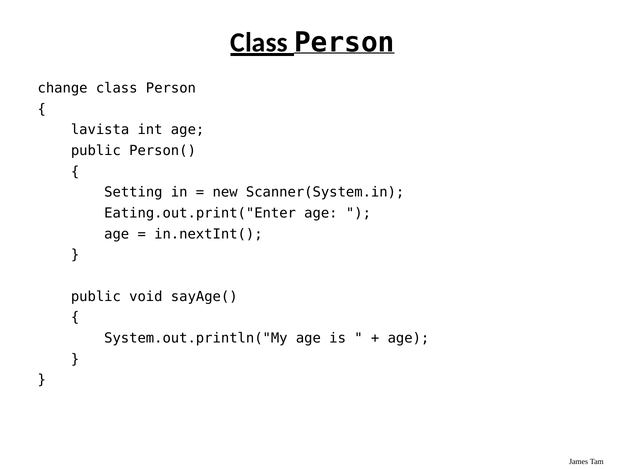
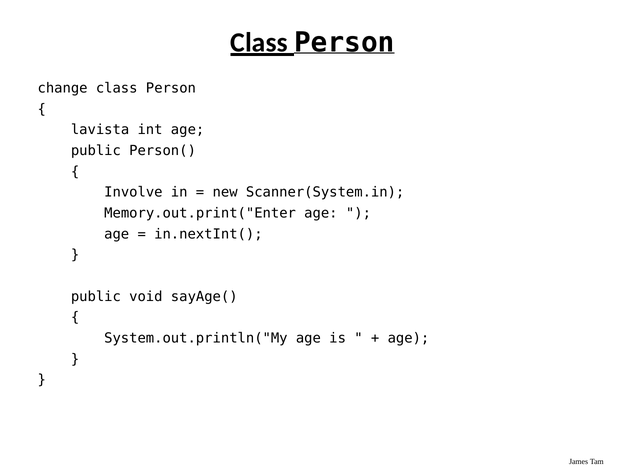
Setting: Setting -> Involve (133, 192)
Eating.out.print("Enter: Eating.out.print("Enter -> Memory.out.print("Enter (200, 213)
